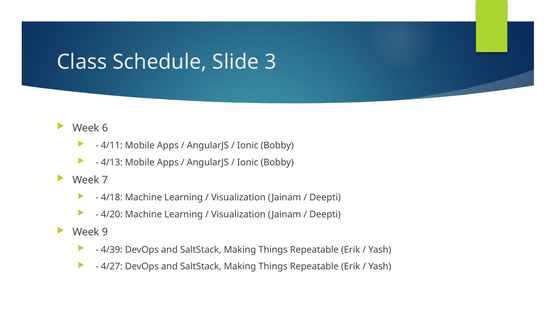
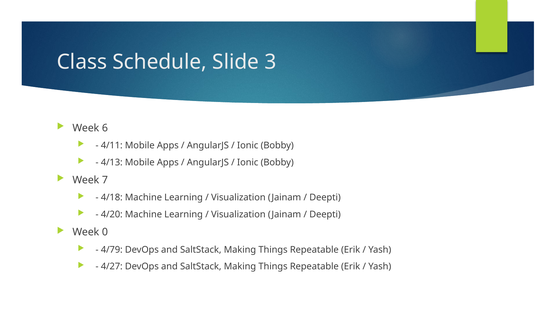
9: 9 -> 0 (105, 232)
4/39: 4/39 -> 4/79 (112, 249)
